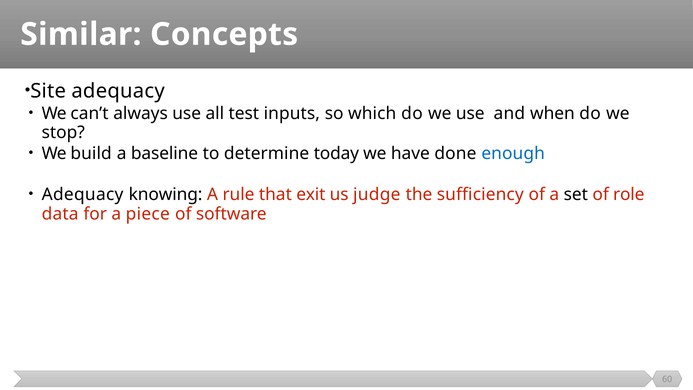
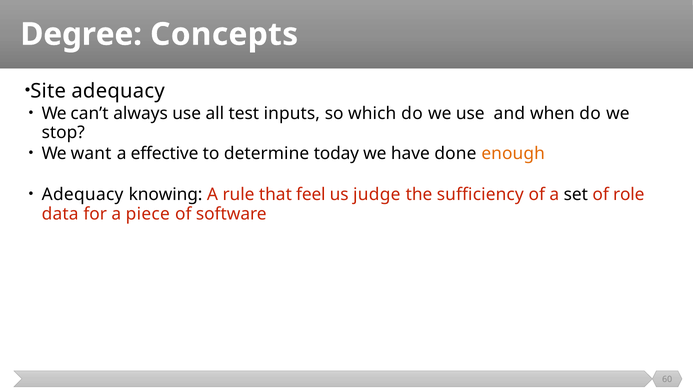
Similar: Similar -> Degree (81, 34)
build: build -> want (91, 153)
baseline: baseline -> effective (165, 153)
enough colour: blue -> orange (513, 153)
exit: exit -> feel (311, 194)
